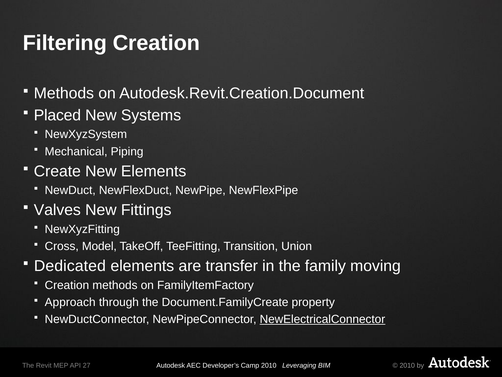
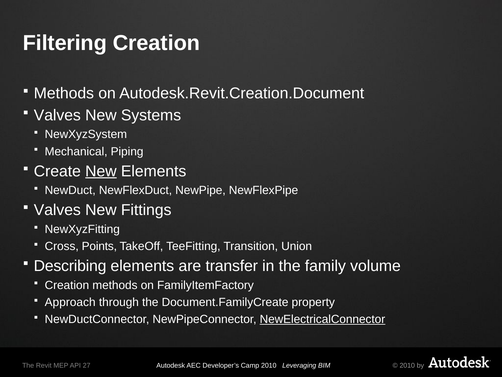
Placed: Placed -> Valves (57, 115)
New underline: none -> present (101, 171)
Model: Model -> Points (99, 246)
Dedicated: Dedicated -> Describing (70, 266)
moving: moving -> volume (376, 266)
